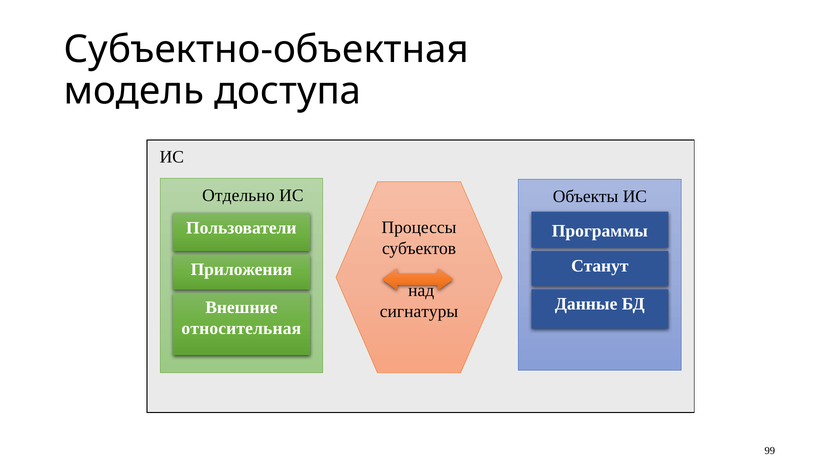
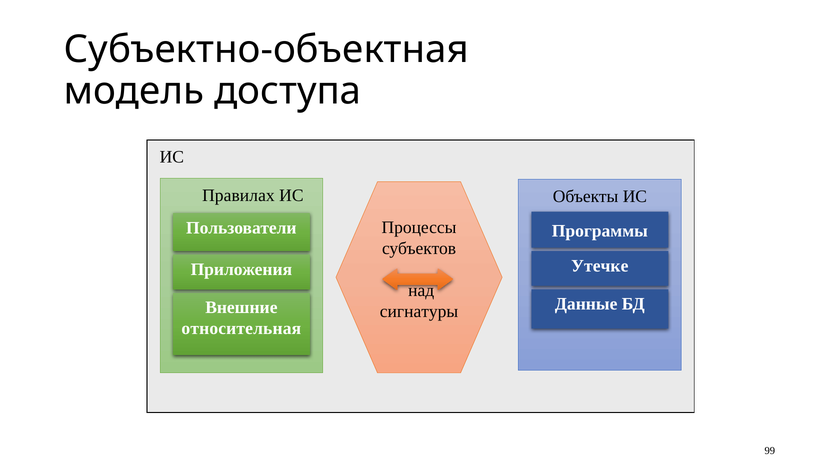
Отдельно: Отдельно -> Правилах (238, 195)
Станут: Станут -> Утечке (600, 266)
